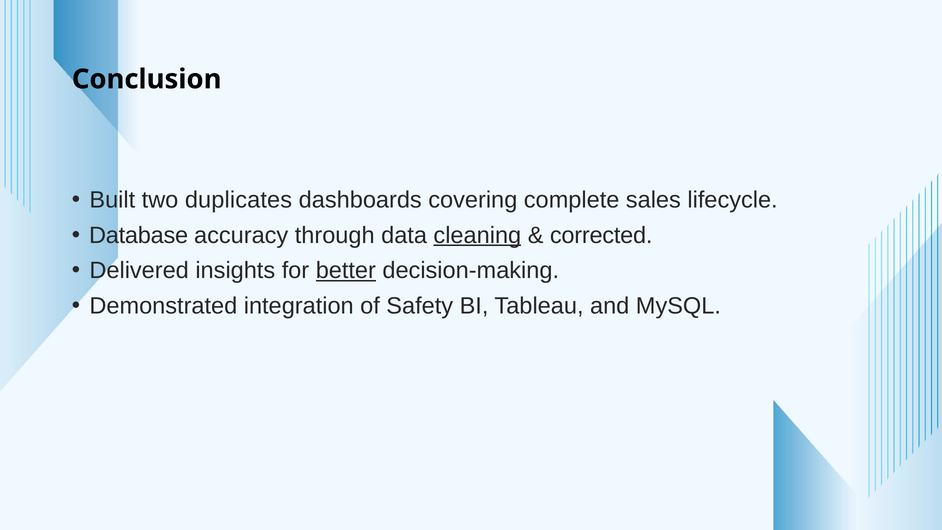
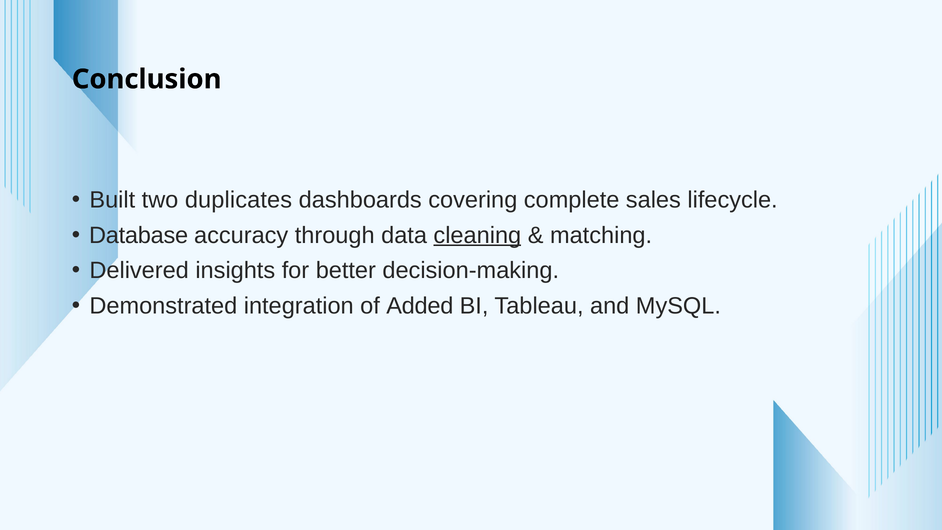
corrected: corrected -> matching (601, 235)
better underline: present -> none (346, 270)
Safety: Safety -> Added (420, 306)
